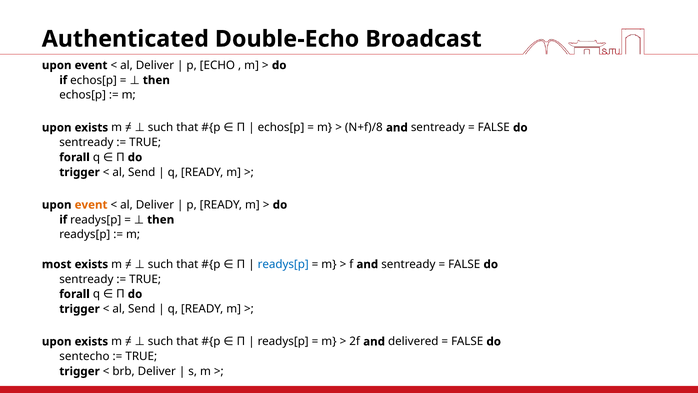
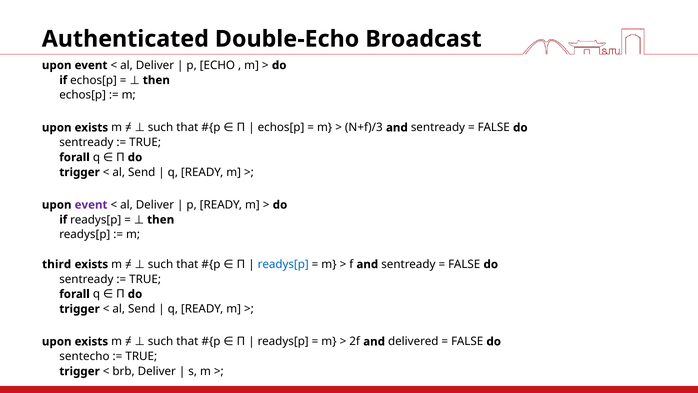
N+f)/8: N+f)/8 -> N+f)/3 (364, 127)
event colour: orange -> purple (91, 205)
most: most -> third (57, 264)
